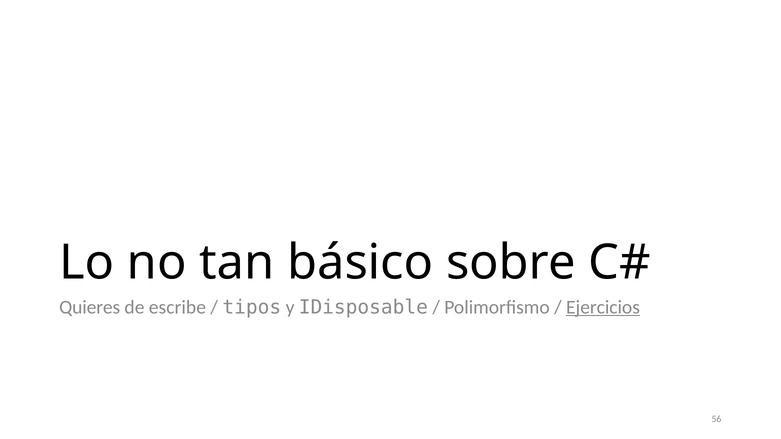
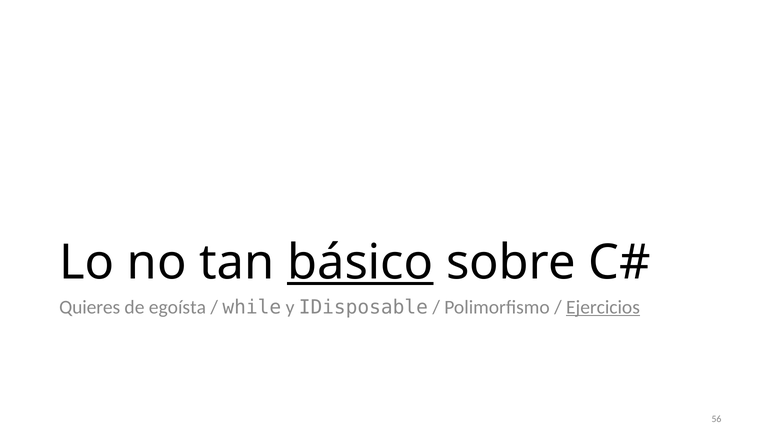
básico underline: none -> present (360, 263)
escribe: escribe -> egoísta (177, 307)
tipos: tipos -> while (252, 307)
